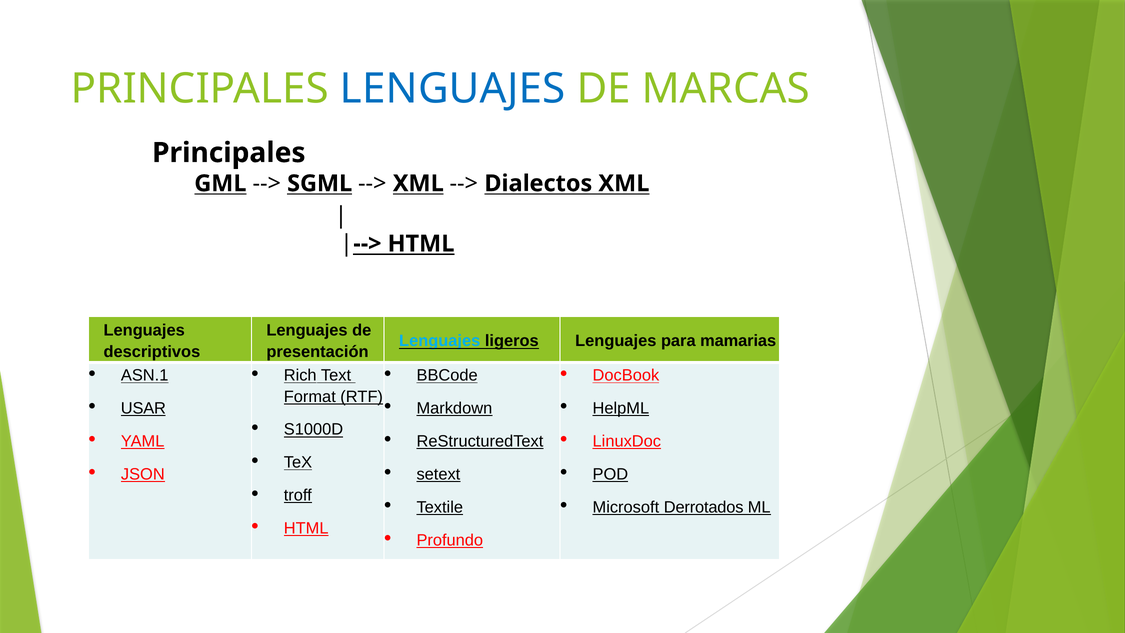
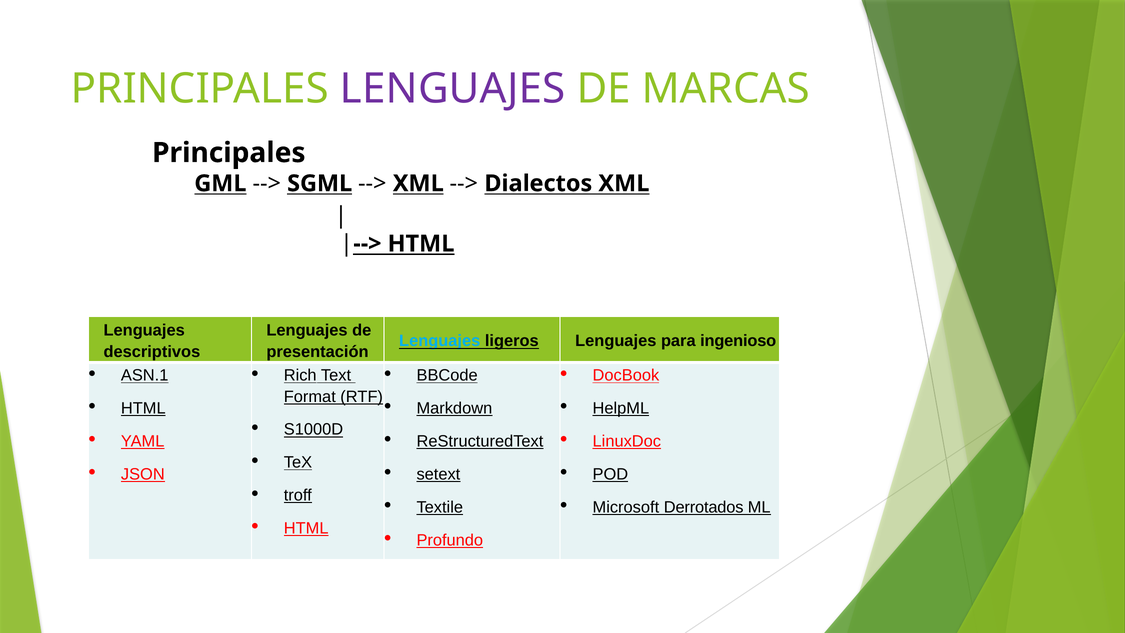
LENGUAJES colour: blue -> purple (453, 89)
mamarias: mamarias -> ingenioso (738, 341)
USAR: USAR -> HTML (143, 408)
